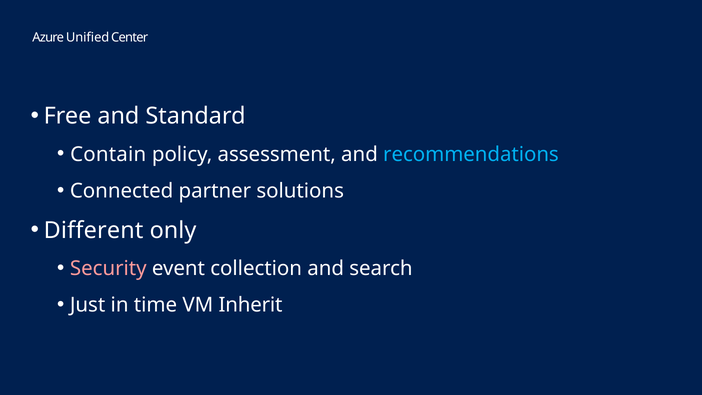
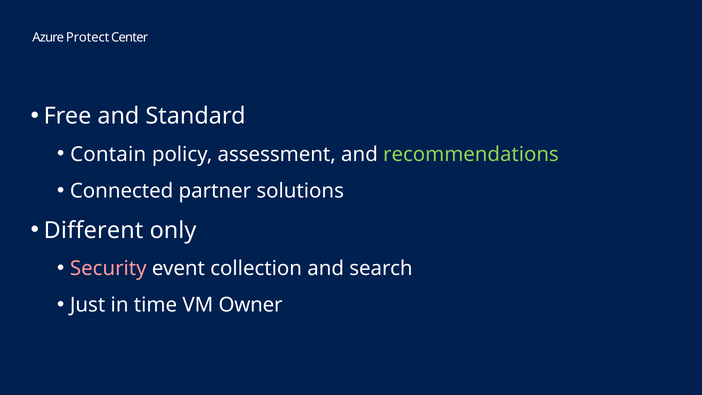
Unified: Unified -> Protect (88, 37)
recommendations colour: light blue -> light green (471, 154)
Inherit: Inherit -> Owner (251, 305)
